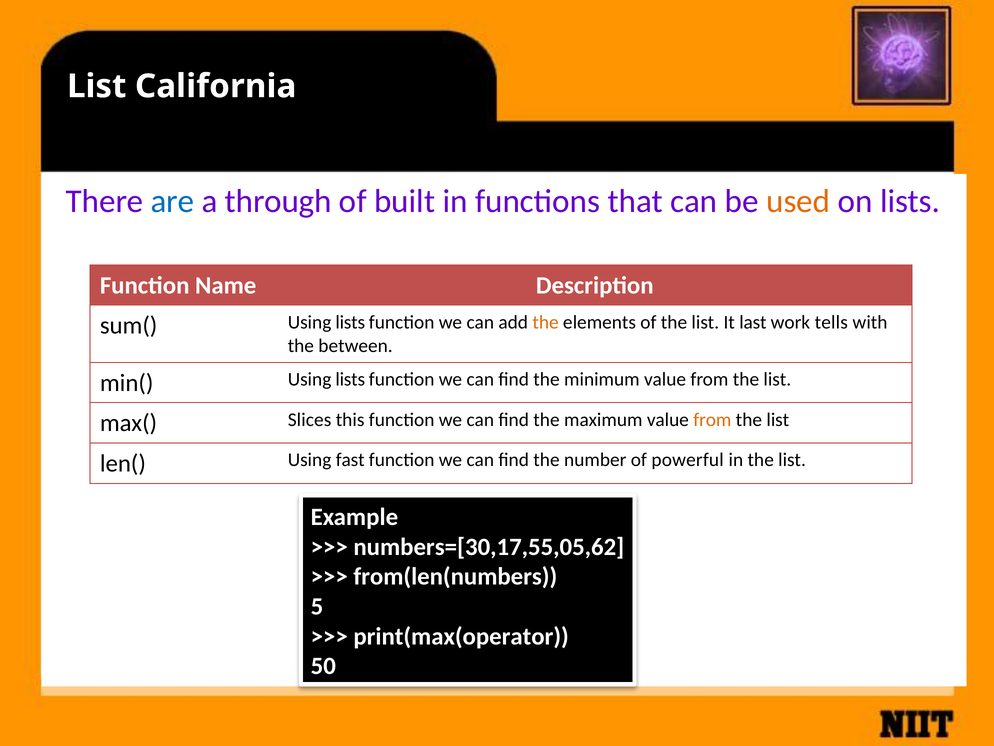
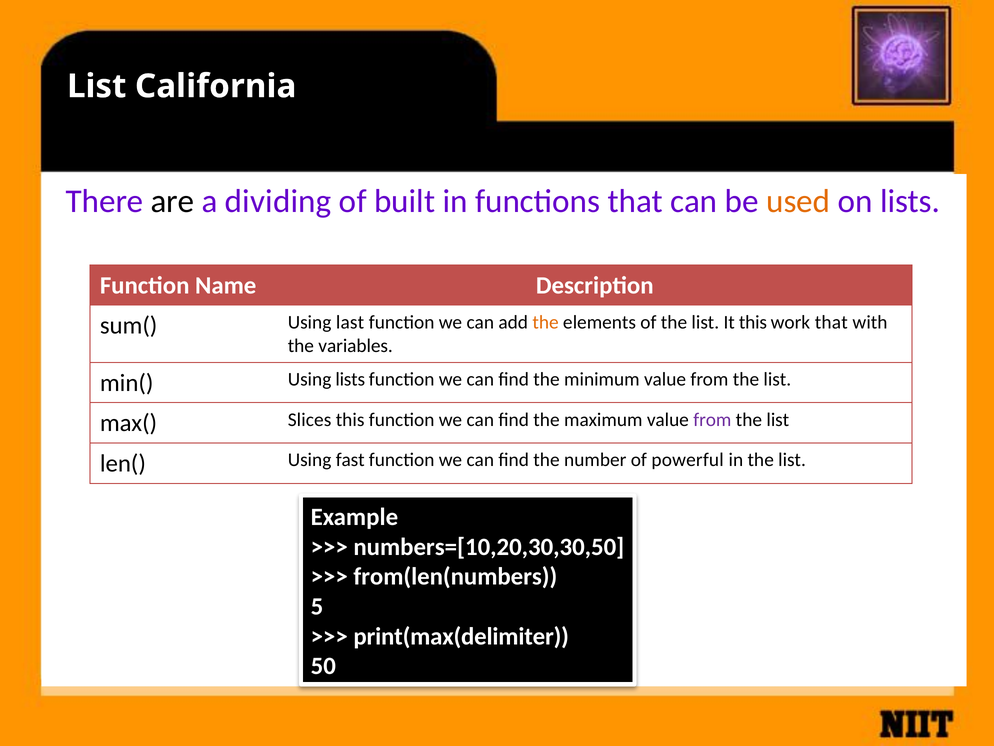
are colour: blue -> black (172, 201)
through: through -> dividing (278, 201)
sum( Using lists: lists -> last (350, 322)
It last: last -> this (753, 322)
work tells: tells -> that (831, 322)
between: between -> variables (356, 346)
from colour: orange -> purple (712, 419)
numbers=[30,17,55,05,62: numbers=[30,17,55,05,62 -> numbers=[10,20,30,30,50 (489, 546)
print(max(operator: print(max(operator -> print(max(delimiter (461, 636)
